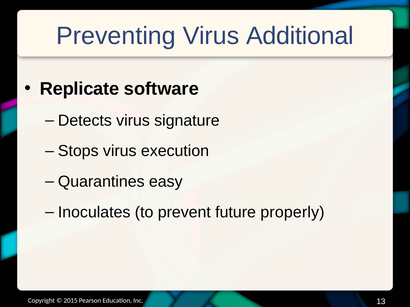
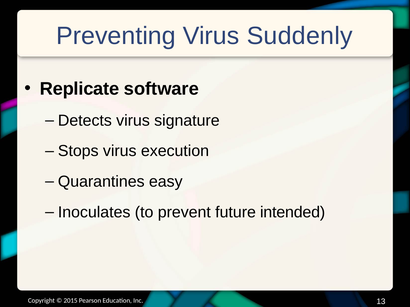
Additional: Additional -> Suddenly (300, 36)
properly: properly -> intended (293, 213)
